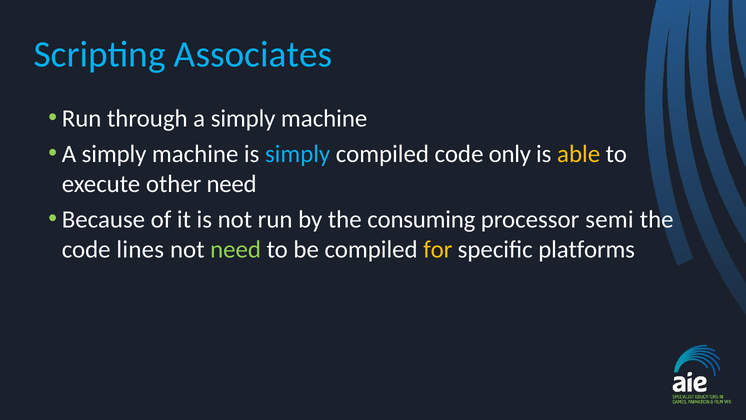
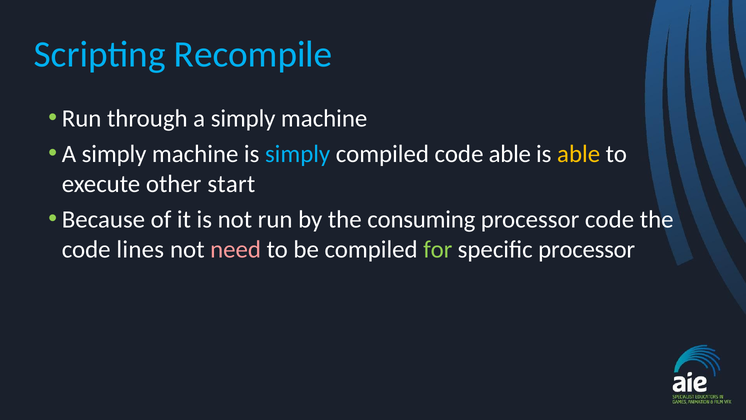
Associates: Associates -> Recompile (253, 54)
code only: only -> able (510, 154)
other need: need -> start (231, 184)
processor semi: semi -> code (610, 219)
need colour: light green -> pink (236, 249)
for colour: yellow -> light green (438, 249)
specific platforms: platforms -> processor (587, 249)
